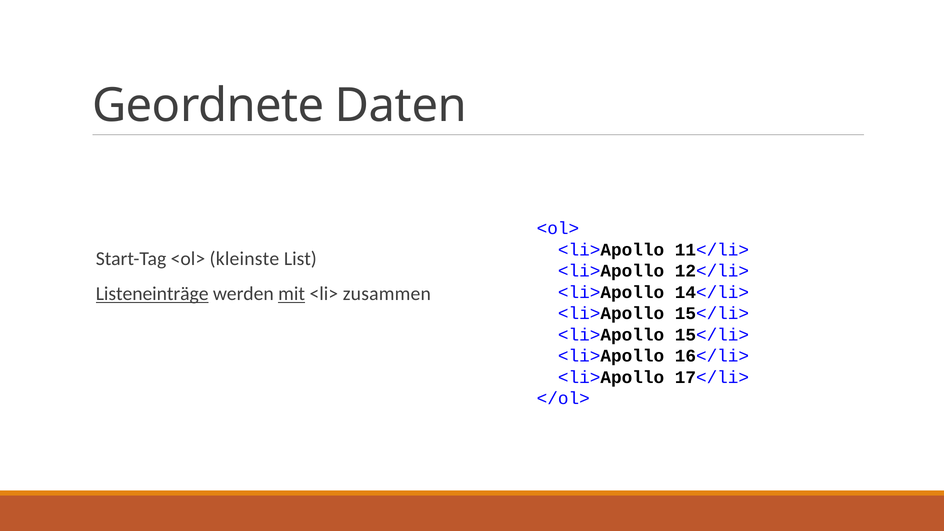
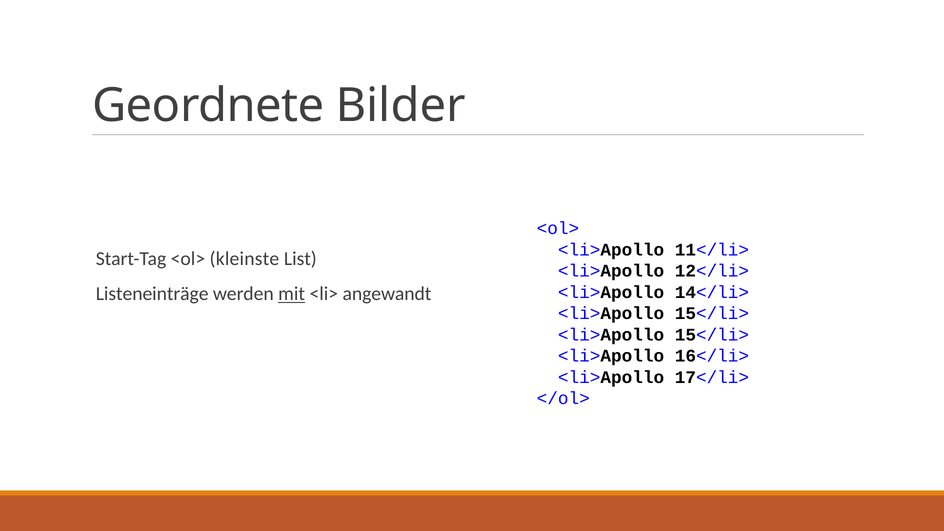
Daten: Daten -> Bilder (401, 106)
Listeneinträge underline: present -> none (152, 294)
zusammen: zusammen -> angewandt (387, 294)
